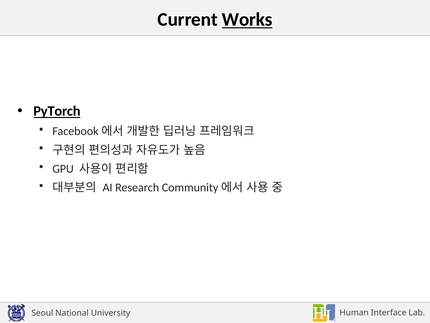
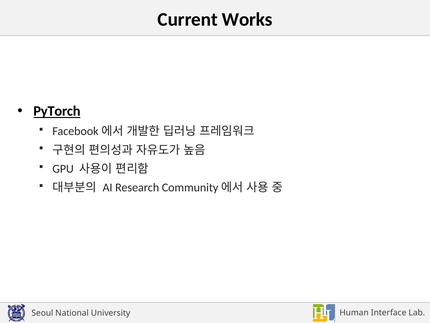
Works underline: present -> none (247, 20)
